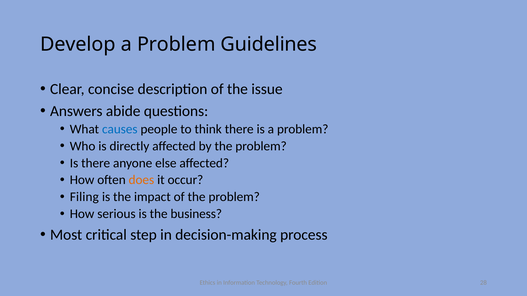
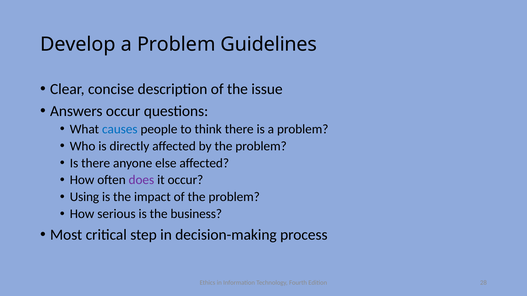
Answers abide: abide -> occur (123, 111)
does colour: orange -> purple (141, 180)
Filing: Filing -> Using (84, 197)
